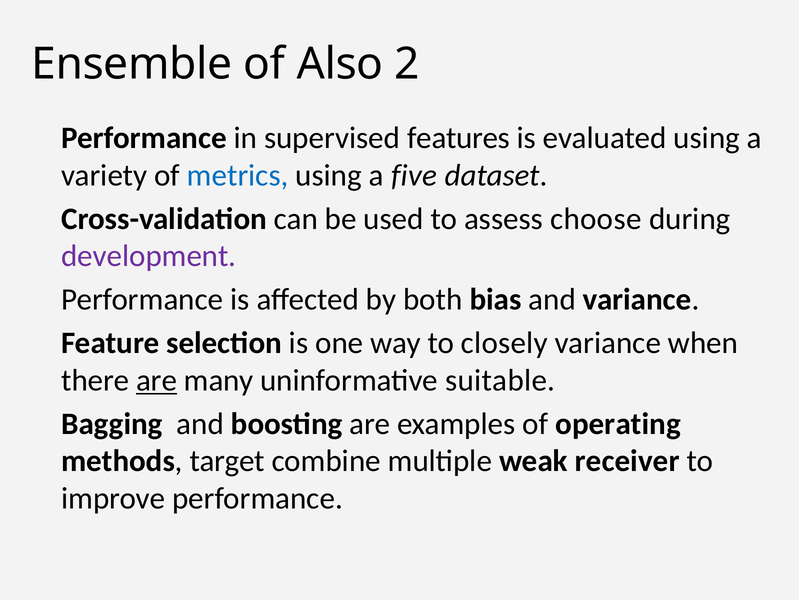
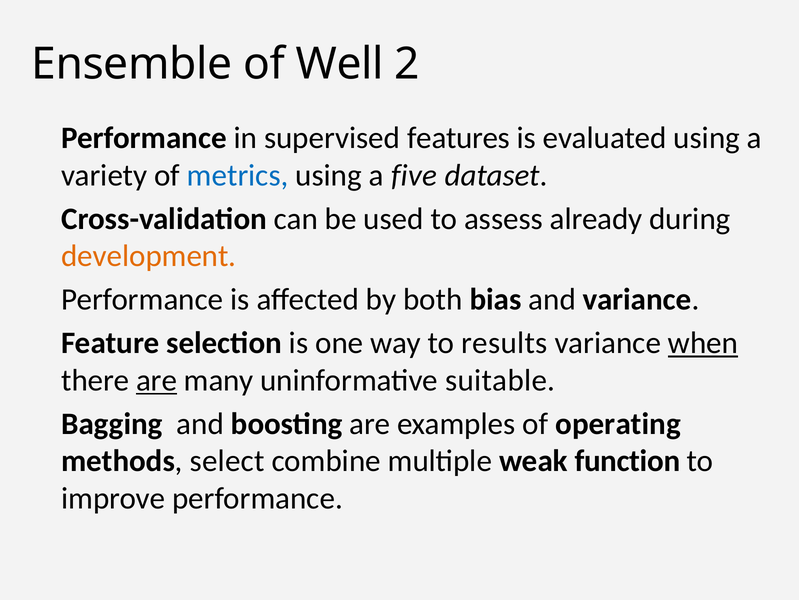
Also: Also -> Well (340, 64)
choose: choose -> already (596, 219)
development colour: purple -> orange (149, 256)
closely: closely -> results (504, 343)
when underline: none -> present (703, 343)
target: target -> select (227, 461)
receiver: receiver -> function (627, 461)
